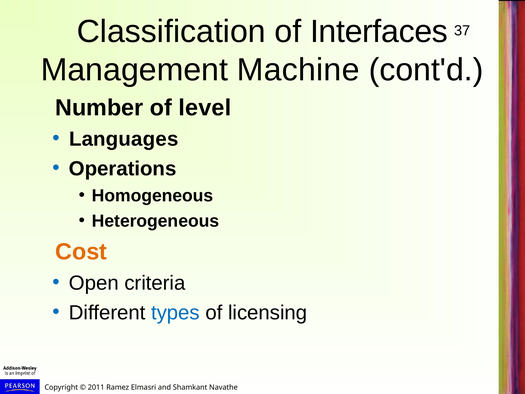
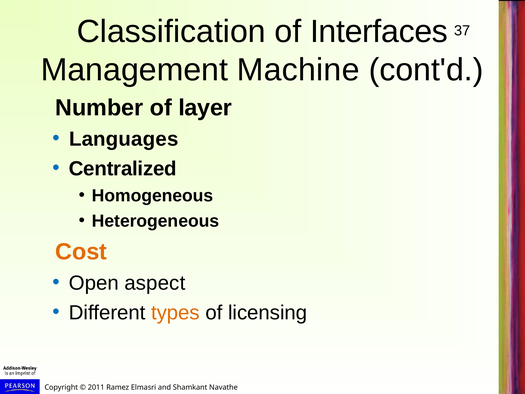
level: level -> layer (205, 108)
Operations: Operations -> Centralized (123, 169)
criteria: criteria -> aspect (155, 283)
types colour: blue -> orange (175, 312)
